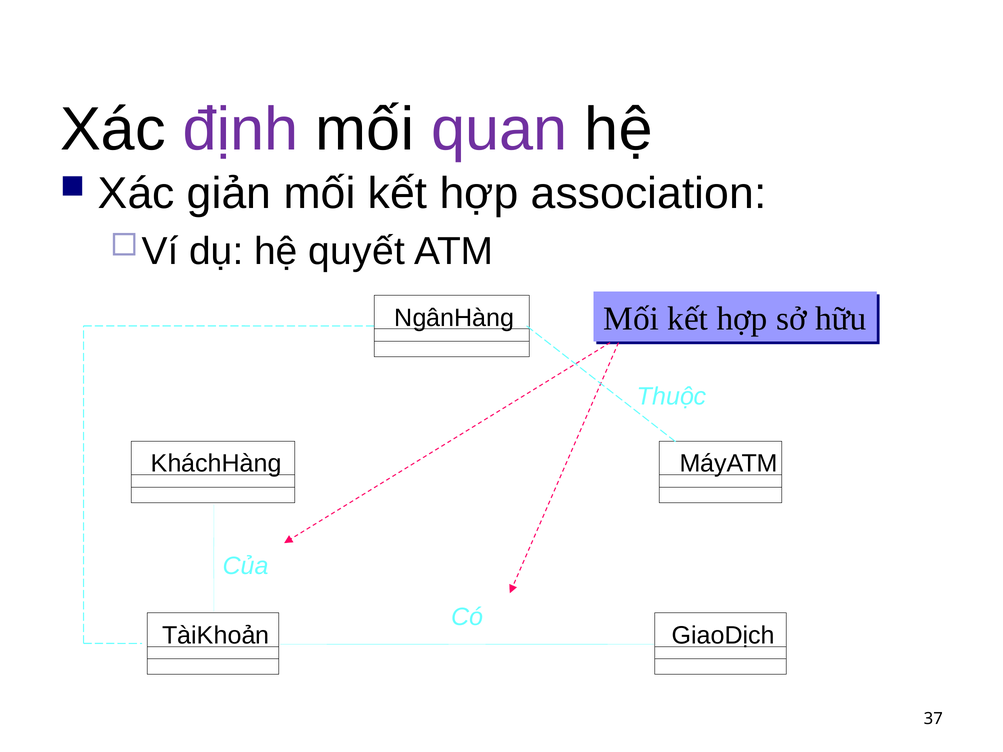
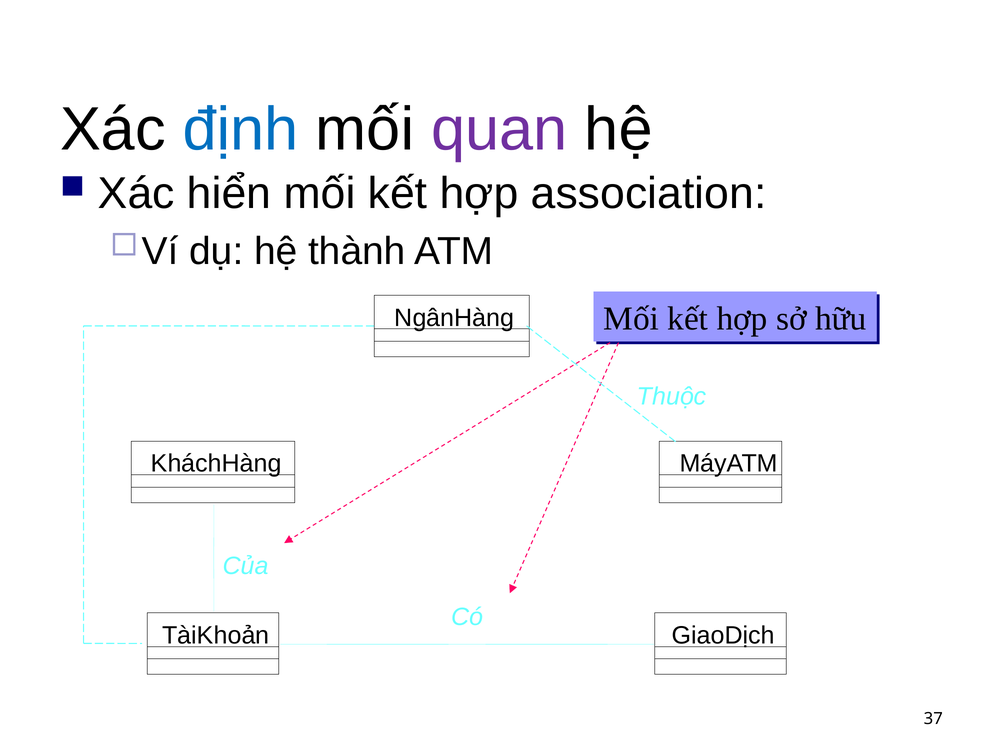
định colour: purple -> blue (241, 130)
giản: giản -> hiển (229, 194)
quyết: quyết -> thành (357, 251)
